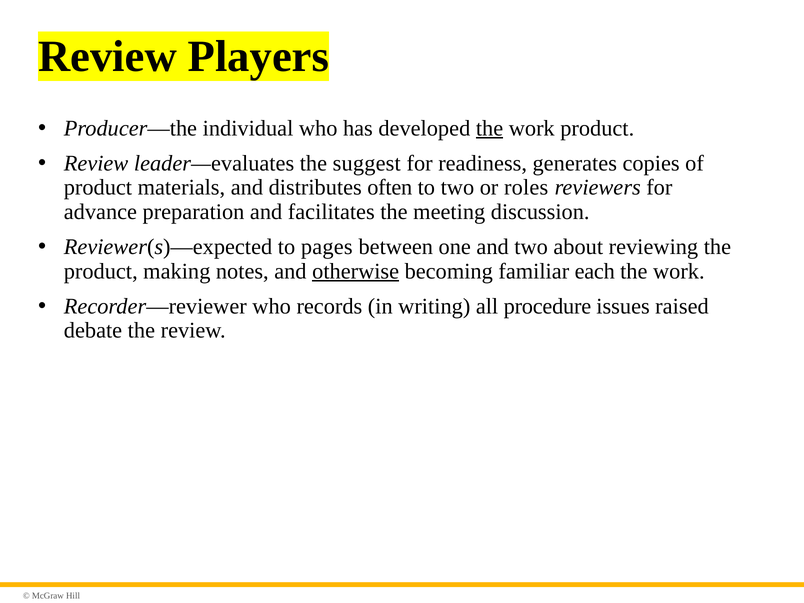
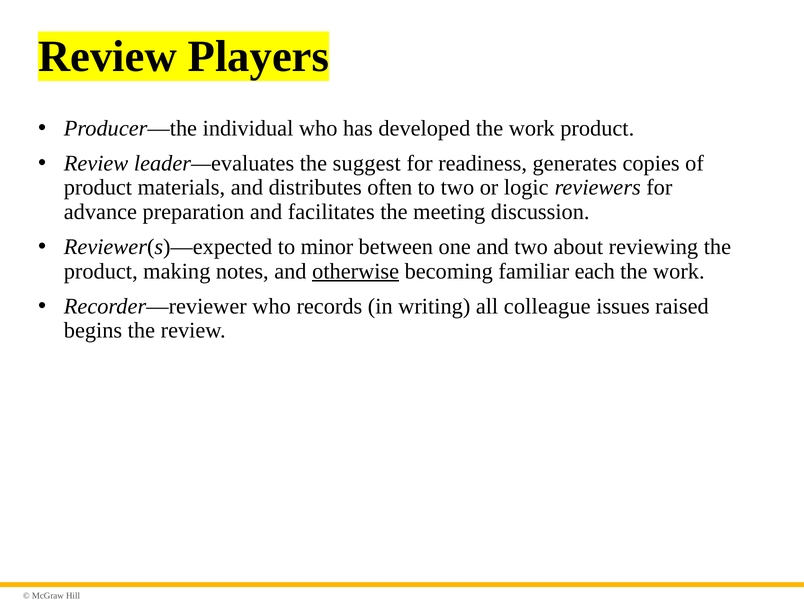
the underline: present -> none (490, 128)
roles: roles -> logic (526, 188)
pages: pages -> minor (327, 247)
procedure: procedure -> colleague (547, 306)
debate: debate -> begins (93, 331)
